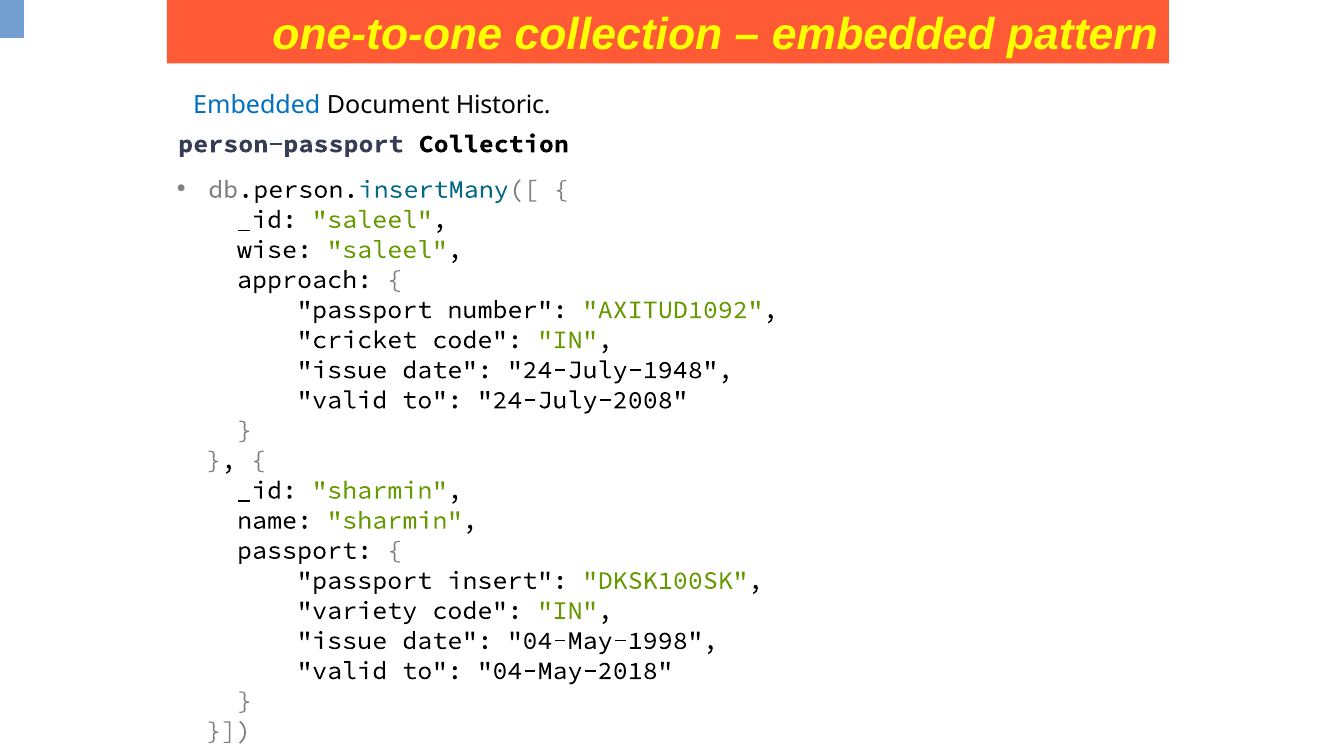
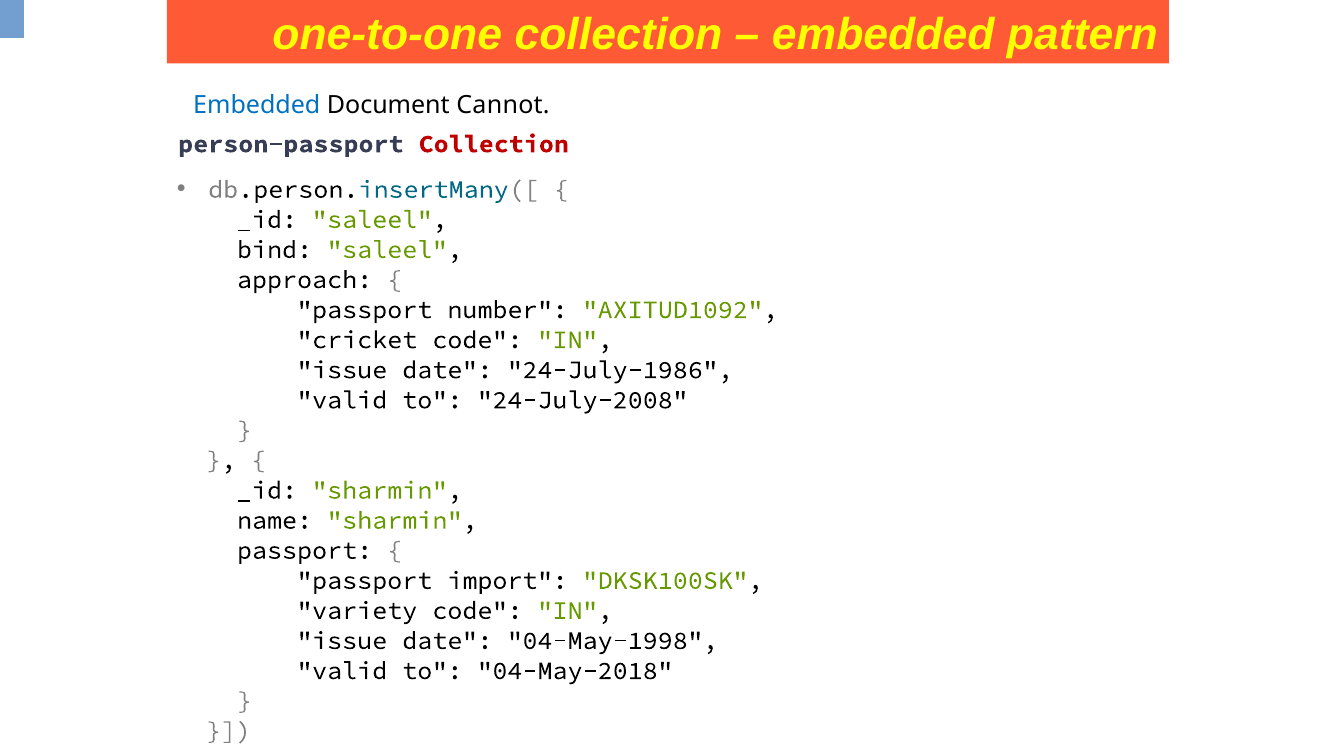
Historic: Historic -> Cannot (503, 105)
Collection colour: black -> red (494, 144)
wise: wise -> bind (275, 249)
24-July-1948: 24-July-1948 -> 24-July-1986 (620, 370)
insert: insert -> import (507, 580)
